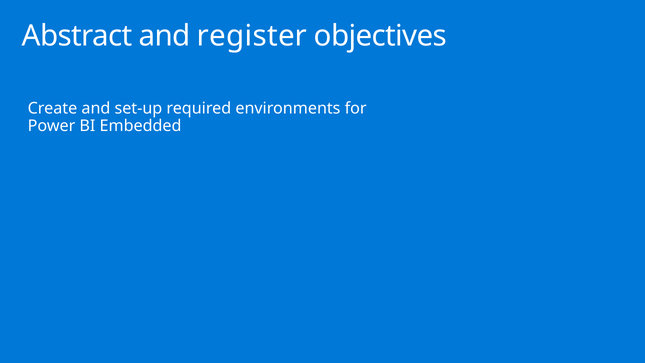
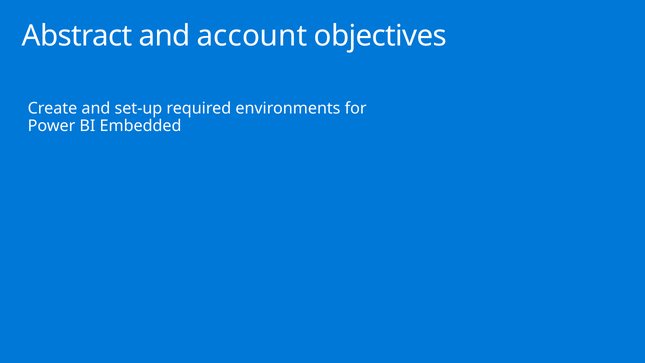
register: register -> account (252, 36)
